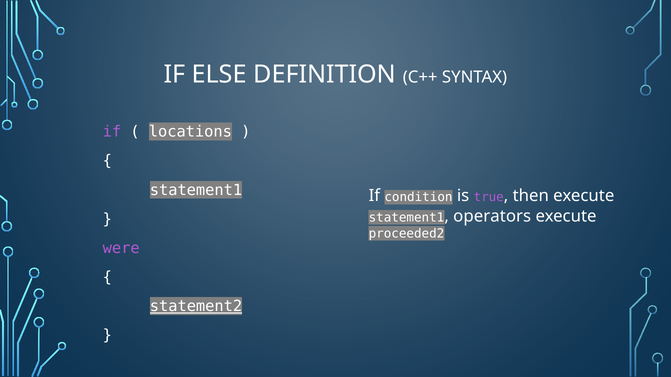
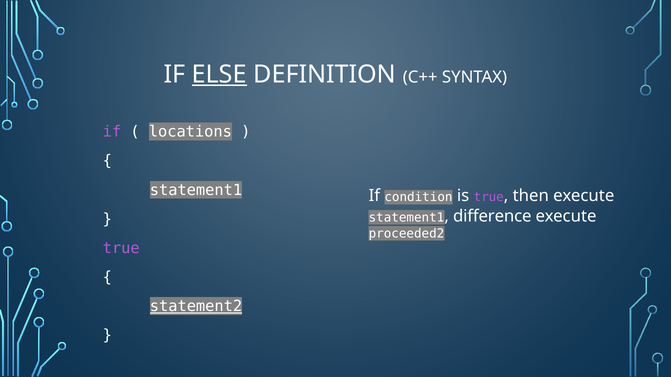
ELSE underline: none -> present (219, 75)
operators: operators -> difference (492, 216)
were: were -> true (121, 248)
